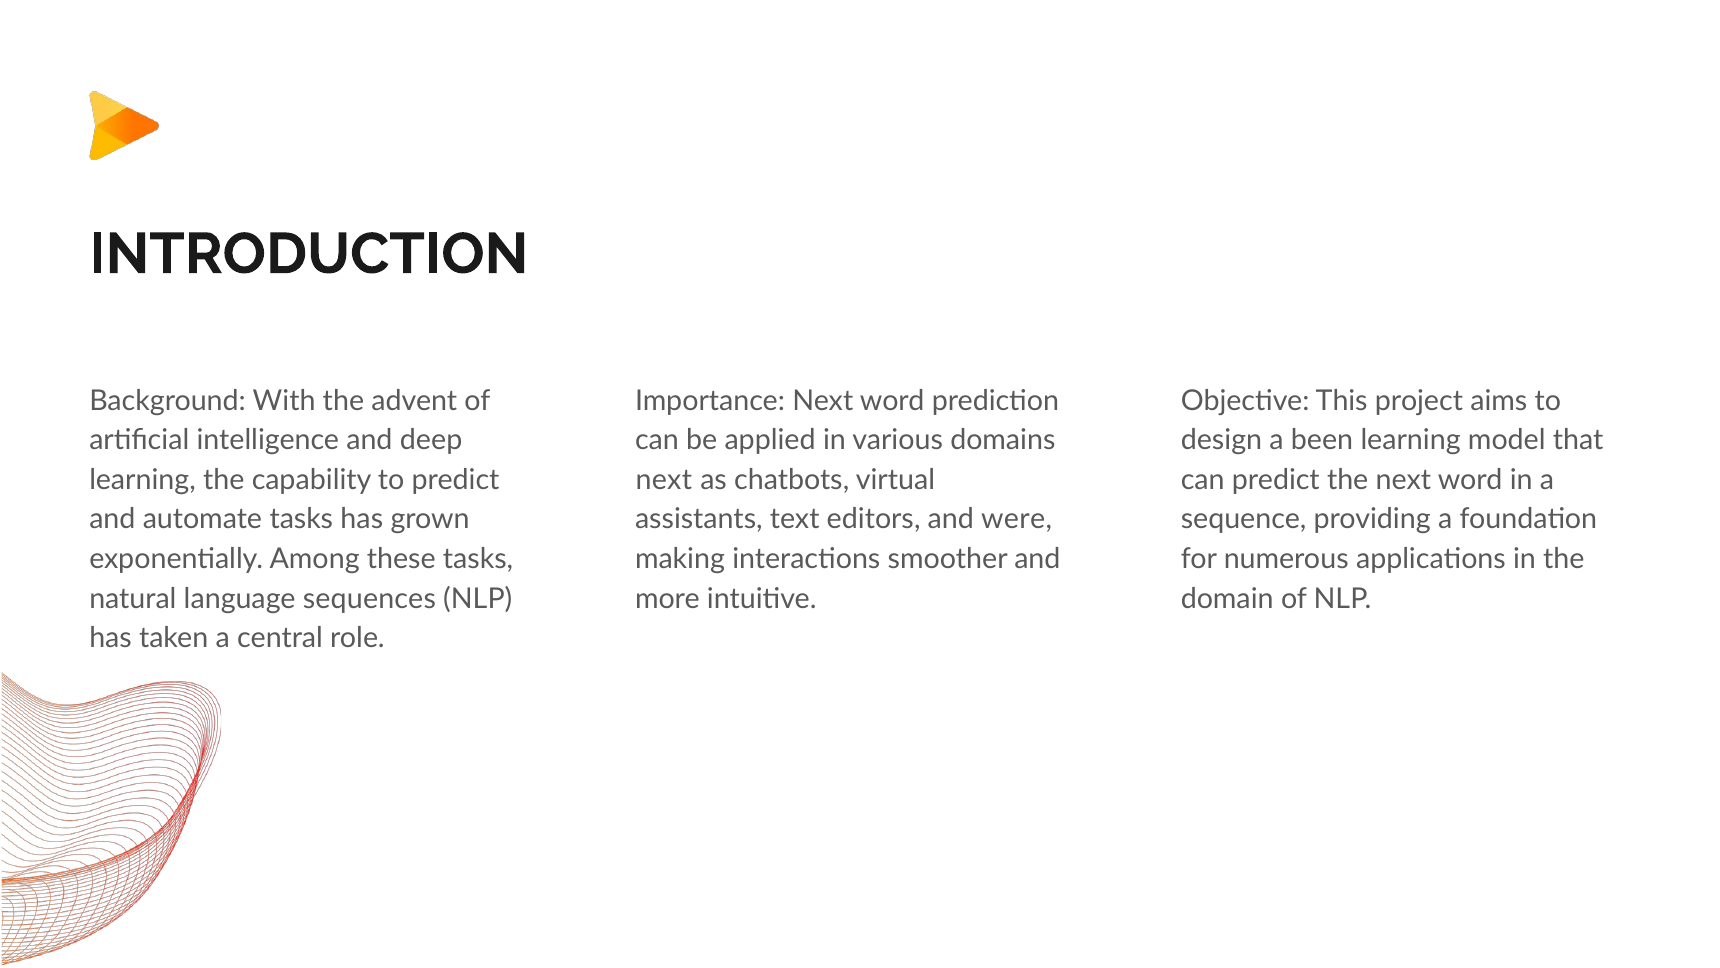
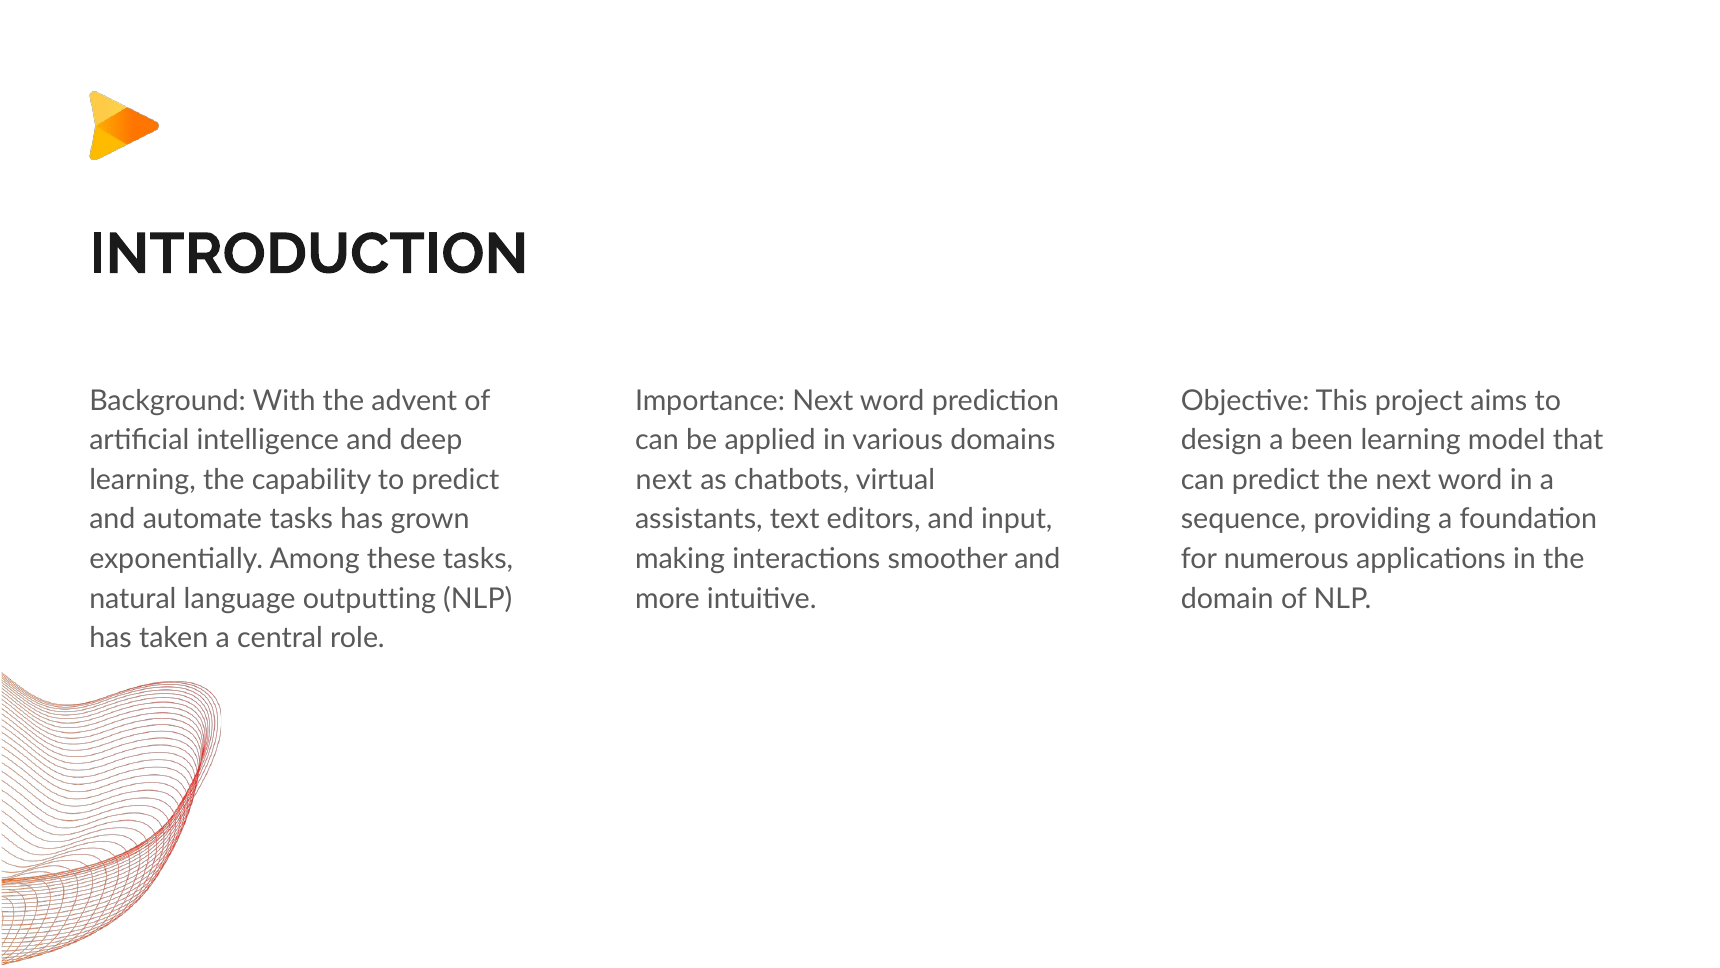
were: were -> input (1017, 519)
sequences: sequences -> outputting (369, 598)
